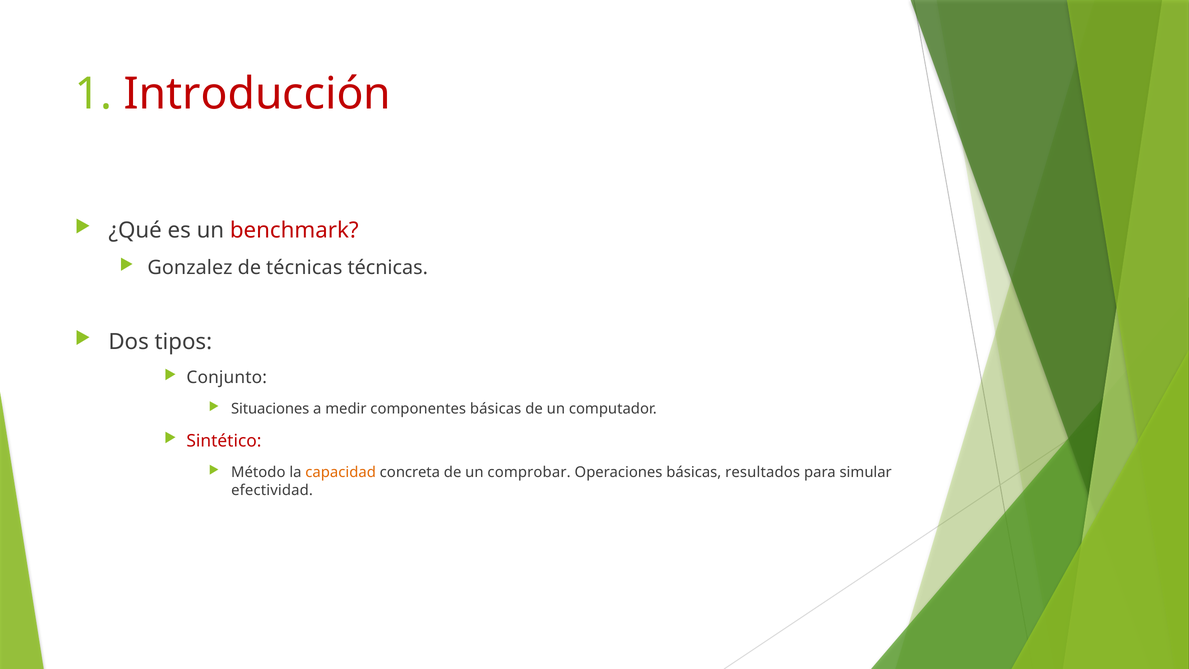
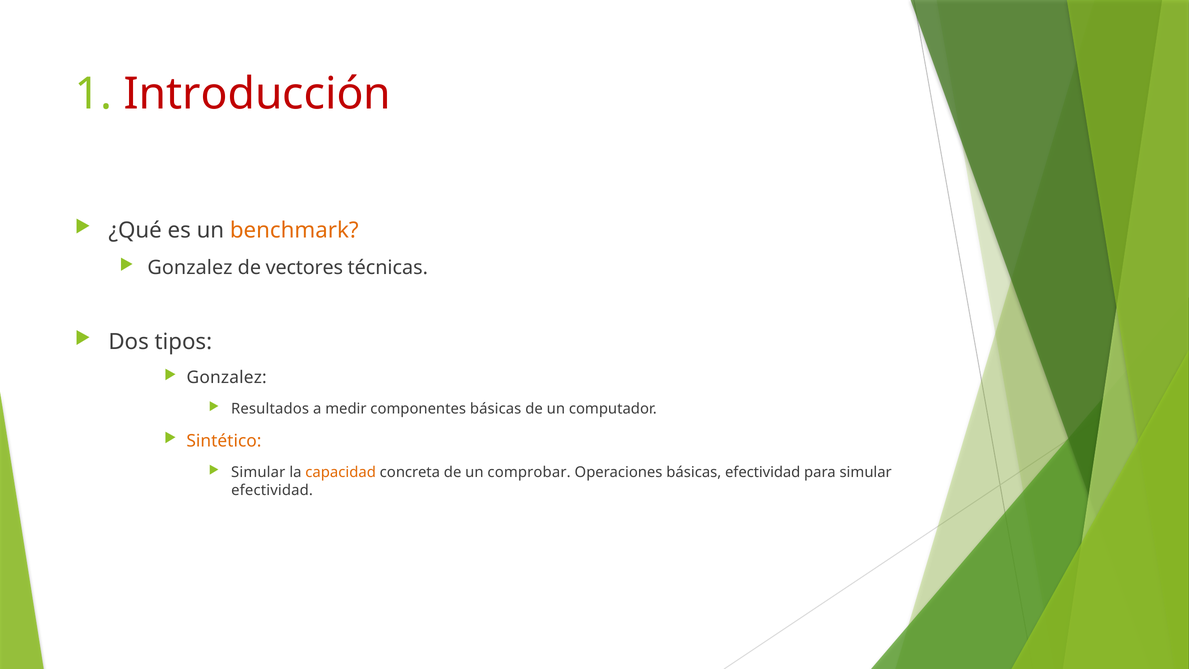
benchmark colour: red -> orange (294, 230)
de técnicas: técnicas -> vectores (304, 268)
Conjunto: Conjunto -> Gonzalez (227, 377)
Situaciones: Situaciones -> Resultados (270, 409)
Sintético colour: red -> orange (224, 441)
Método: Método -> Simular (258, 472)
básicas resultados: resultados -> efectividad (763, 472)
